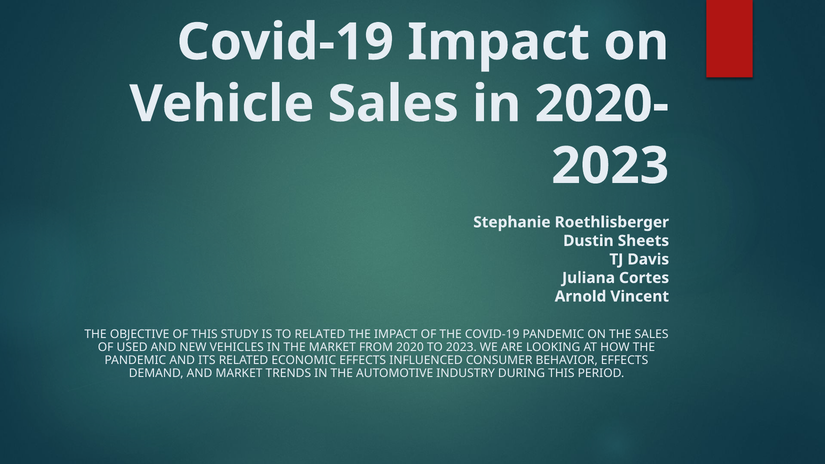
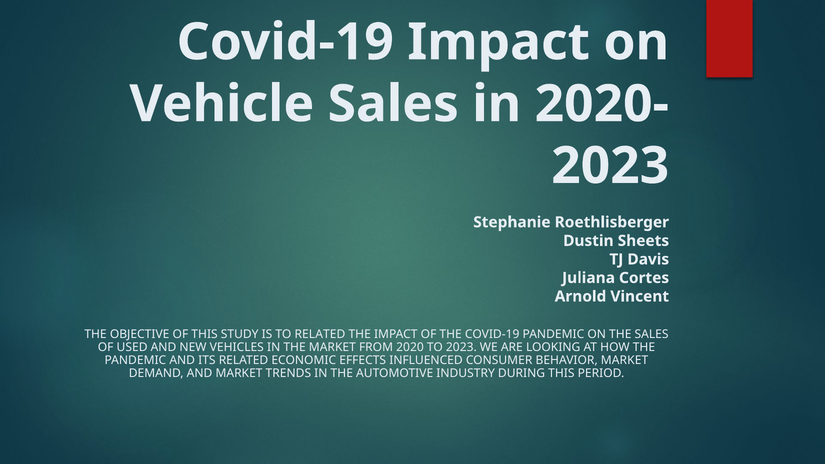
BEHAVIOR EFFECTS: EFFECTS -> MARKET (625, 360)
